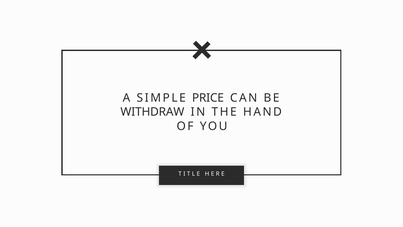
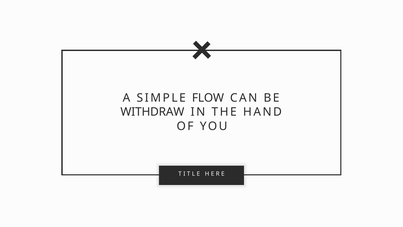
PRICE: PRICE -> FLOW (208, 98)
